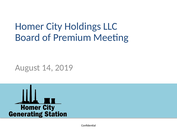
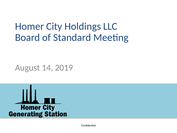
Premium: Premium -> Standard (72, 38)
